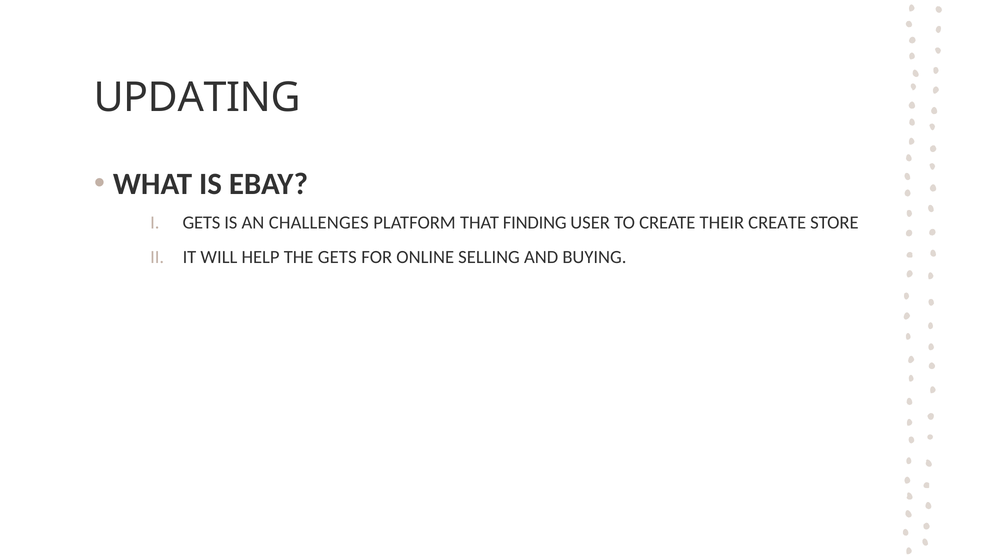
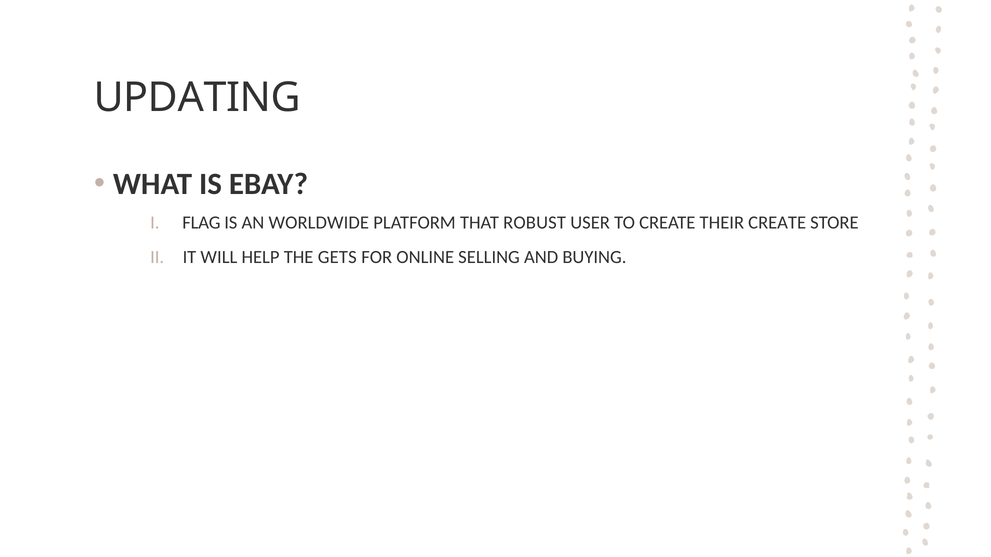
GETS: GETS -> FLAG (201, 223)
CHALLENGES: CHALLENGES -> WORLDWIDE (319, 223)
FINDING: FINDING -> ROBUST (535, 223)
